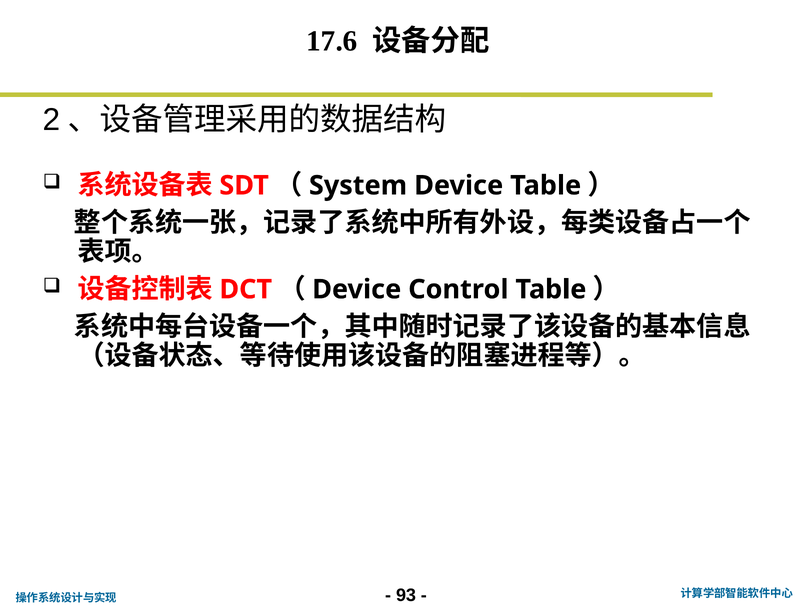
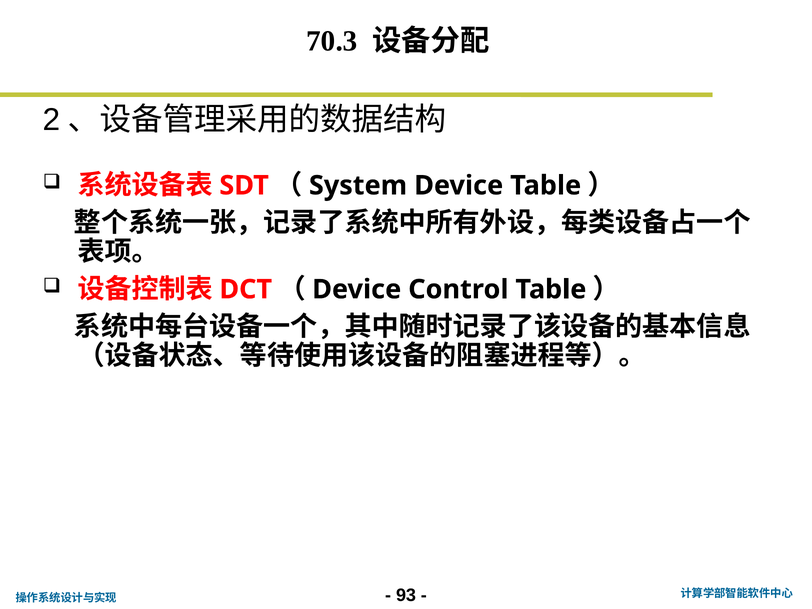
17.6: 17.6 -> 70.3 (332, 41)
